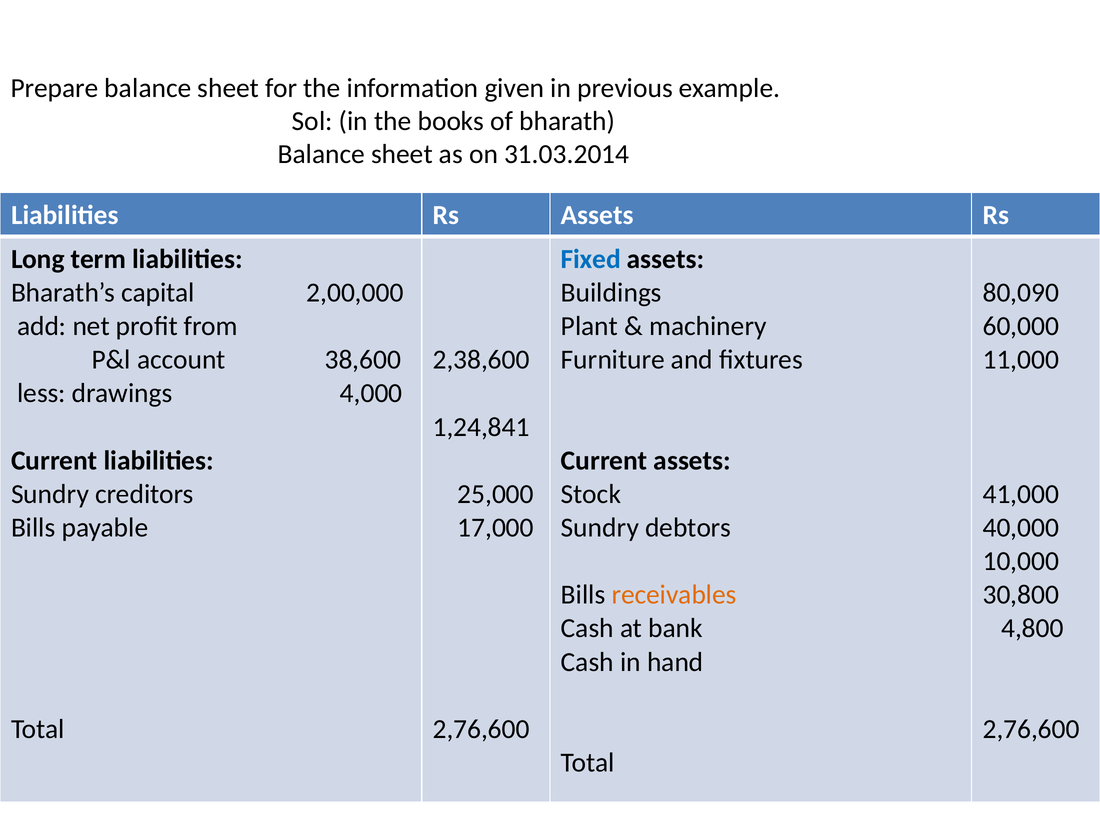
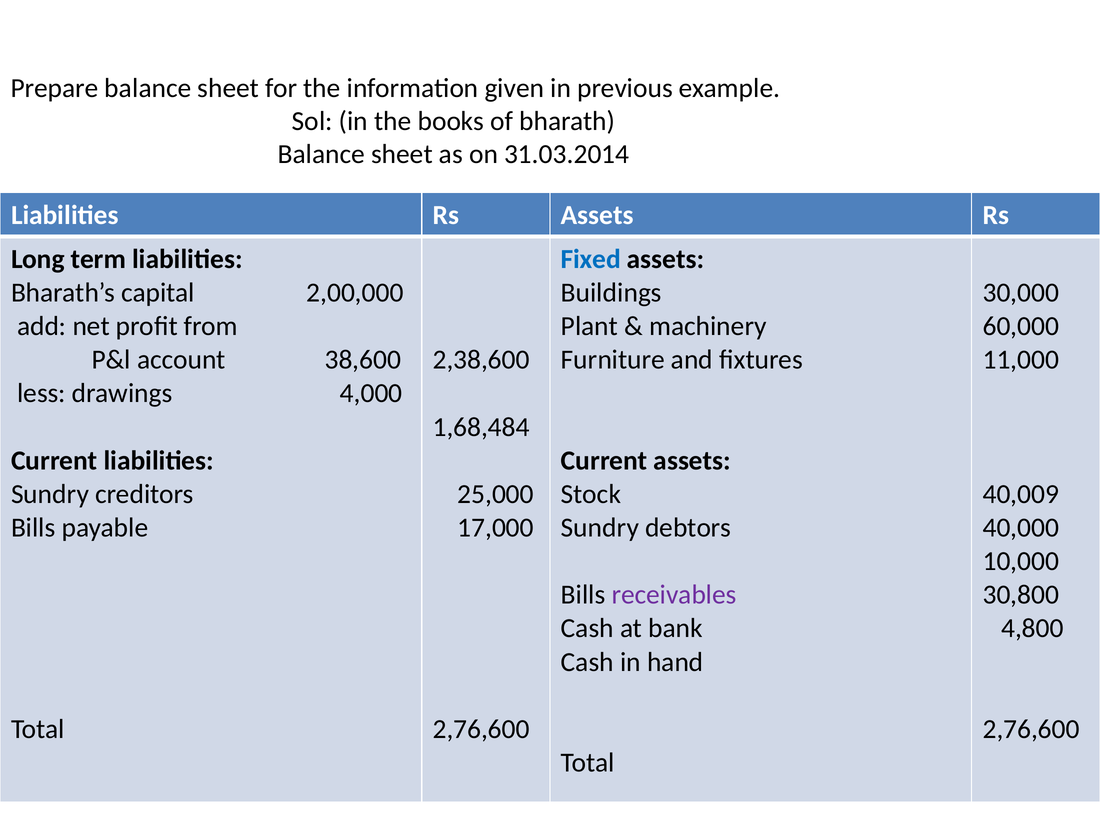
80,090: 80,090 -> 30,000 (1021, 293)
1,24,841: 1,24,841 -> 1,68,484 (481, 427)
41,000: 41,000 -> 40,009 (1021, 494)
receivables colour: orange -> purple (674, 595)
